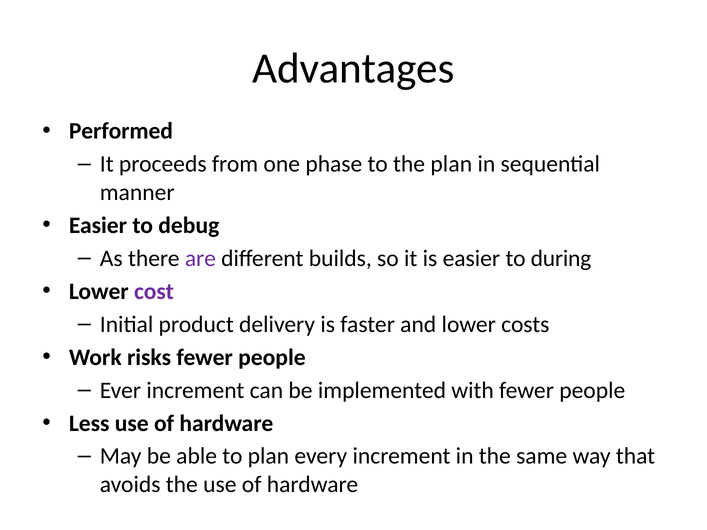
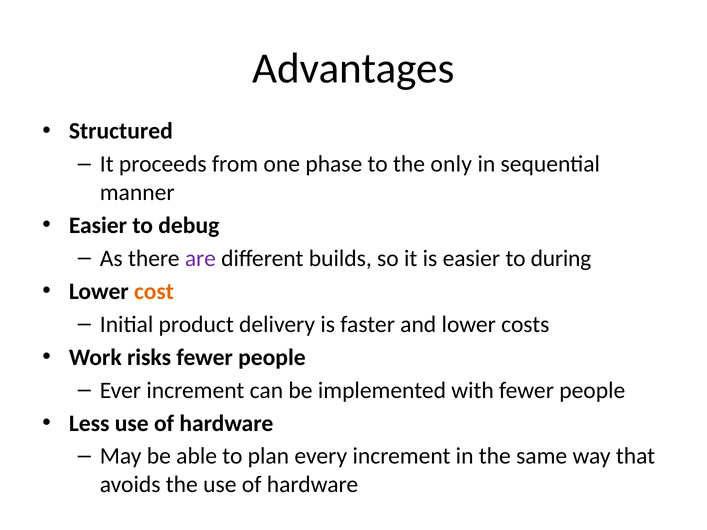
Performed: Performed -> Structured (121, 131)
the plan: plan -> only (451, 164)
cost colour: purple -> orange (154, 291)
